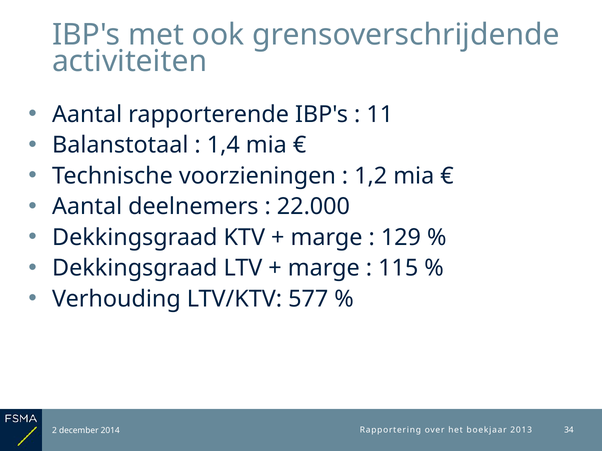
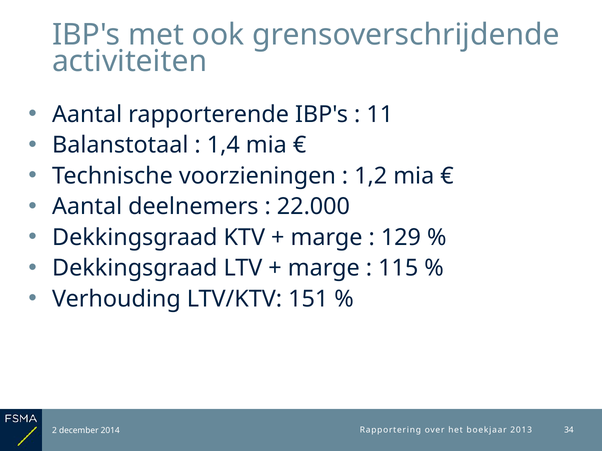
577: 577 -> 151 (308, 299)
